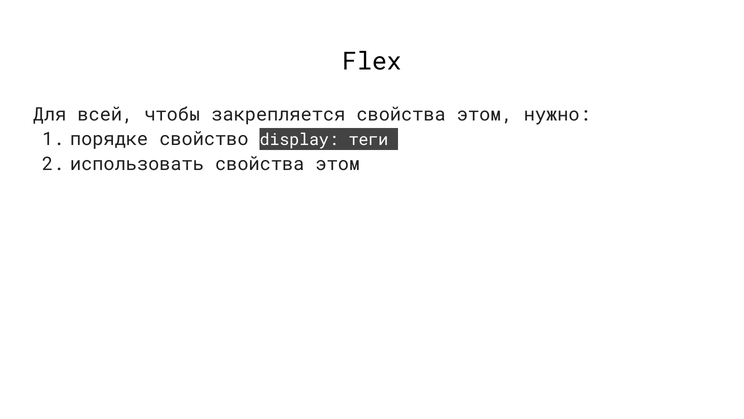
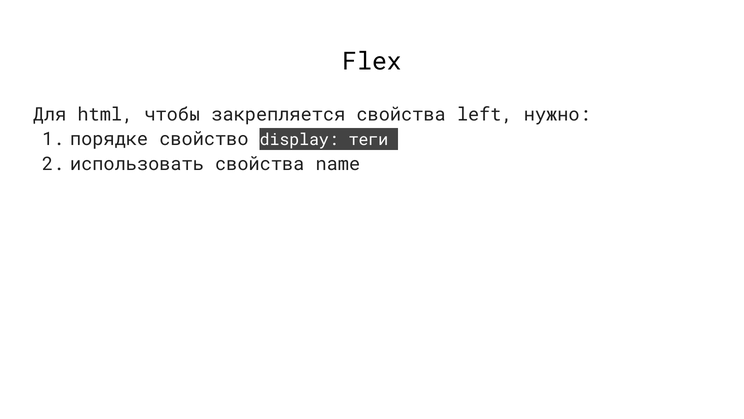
всей: всей -> html (105, 115)
этом: этом -> left (485, 115)
использовать свойства этом: этом -> name (338, 164)
